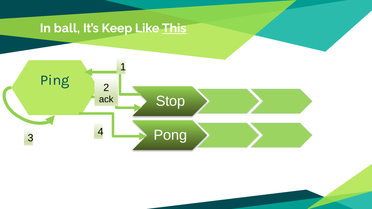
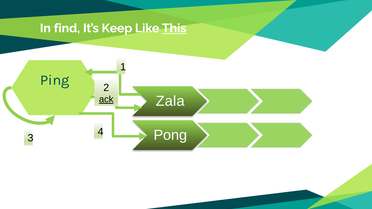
ball: ball -> find (67, 28)
Stop: Stop -> Zala (170, 101)
ack underline: none -> present (106, 99)
